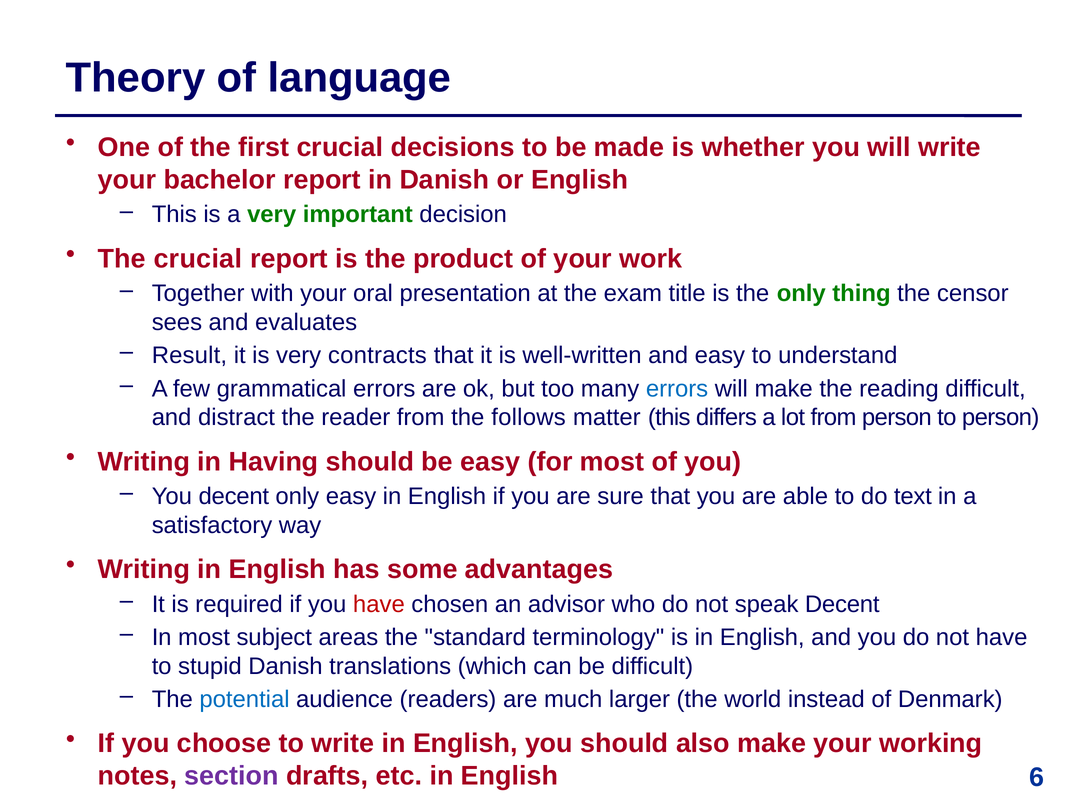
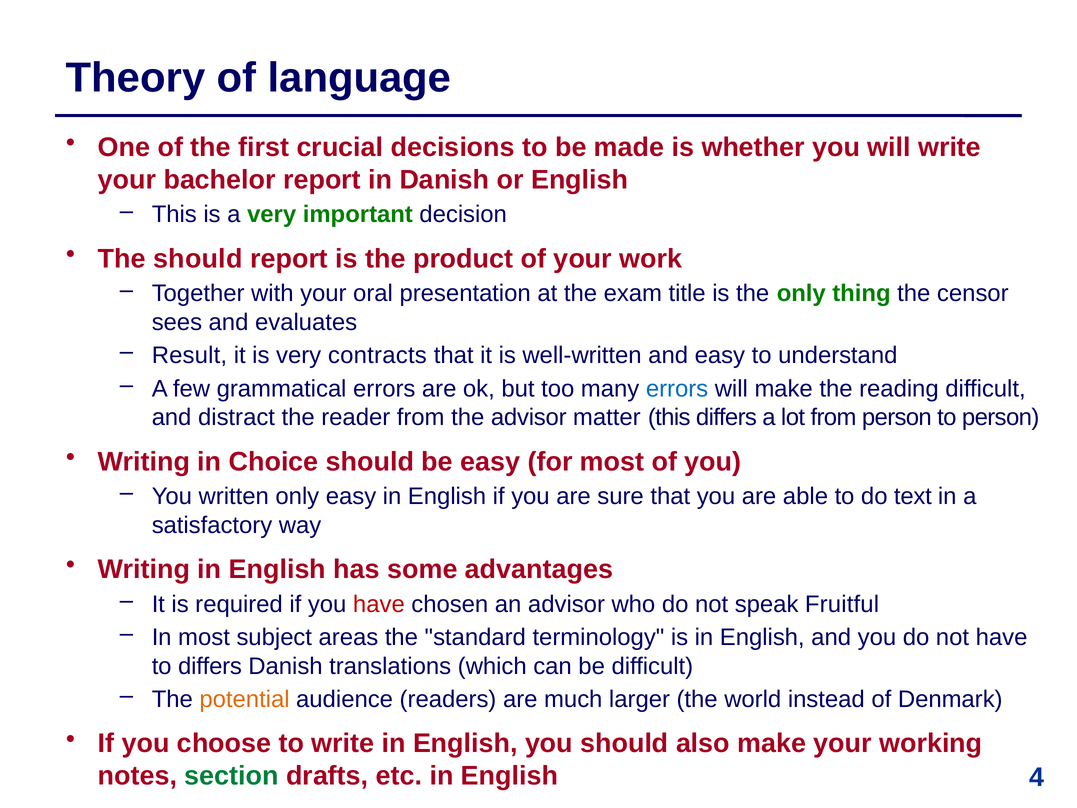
The crucial: crucial -> should (198, 259)
the follows: follows -> advisor (529, 417)
Having: Having -> Choice (274, 462)
You decent: decent -> written (234, 496)
speak Decent: Decent -> Fruitful (842, 604)
to stupid: stupid -> differs (210, 666)
potential colour: blue -> orange (245, 699)
section colour: purple -> green (232, 776)
6: 6 -> 4 (1037, 777)
